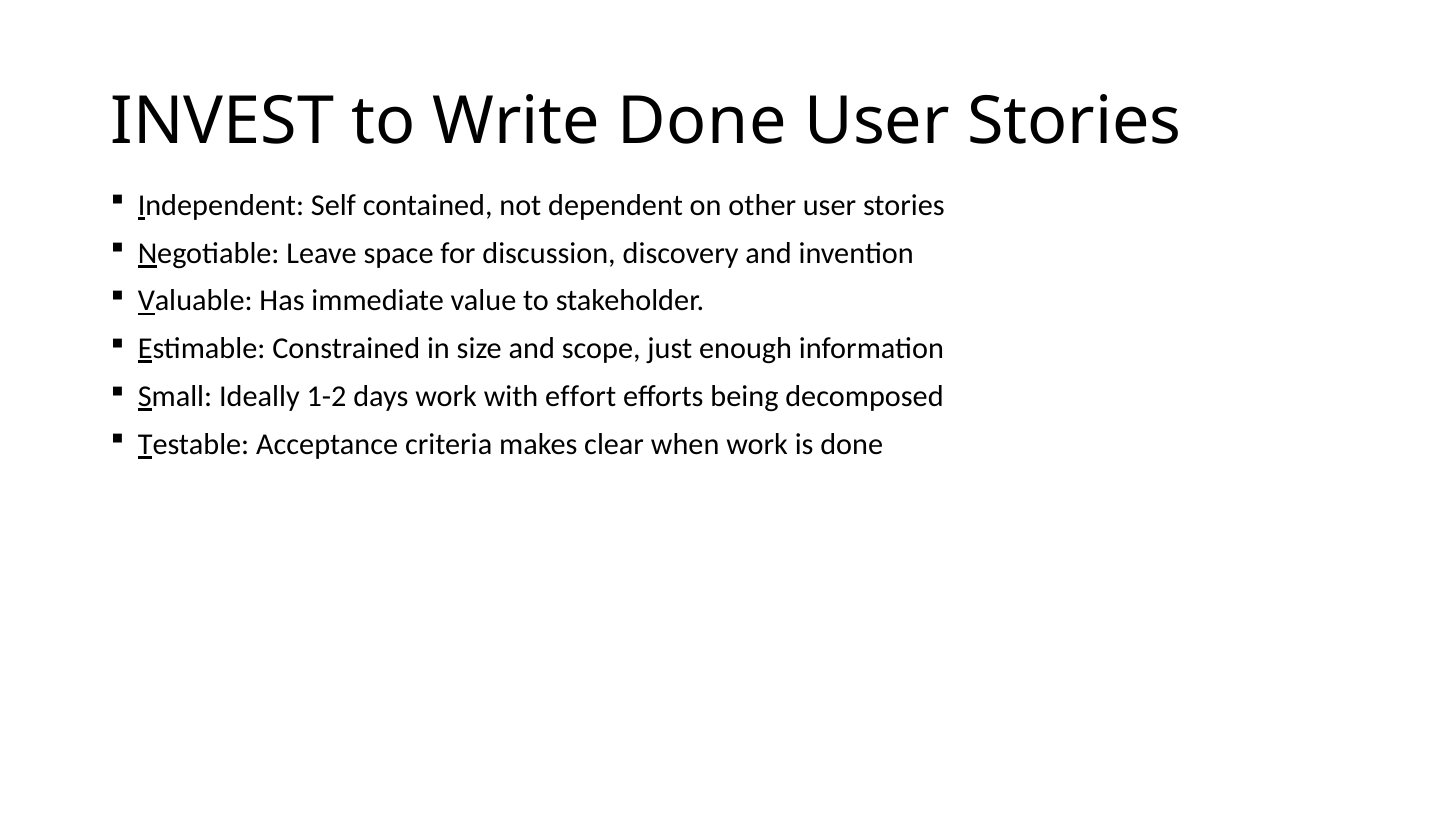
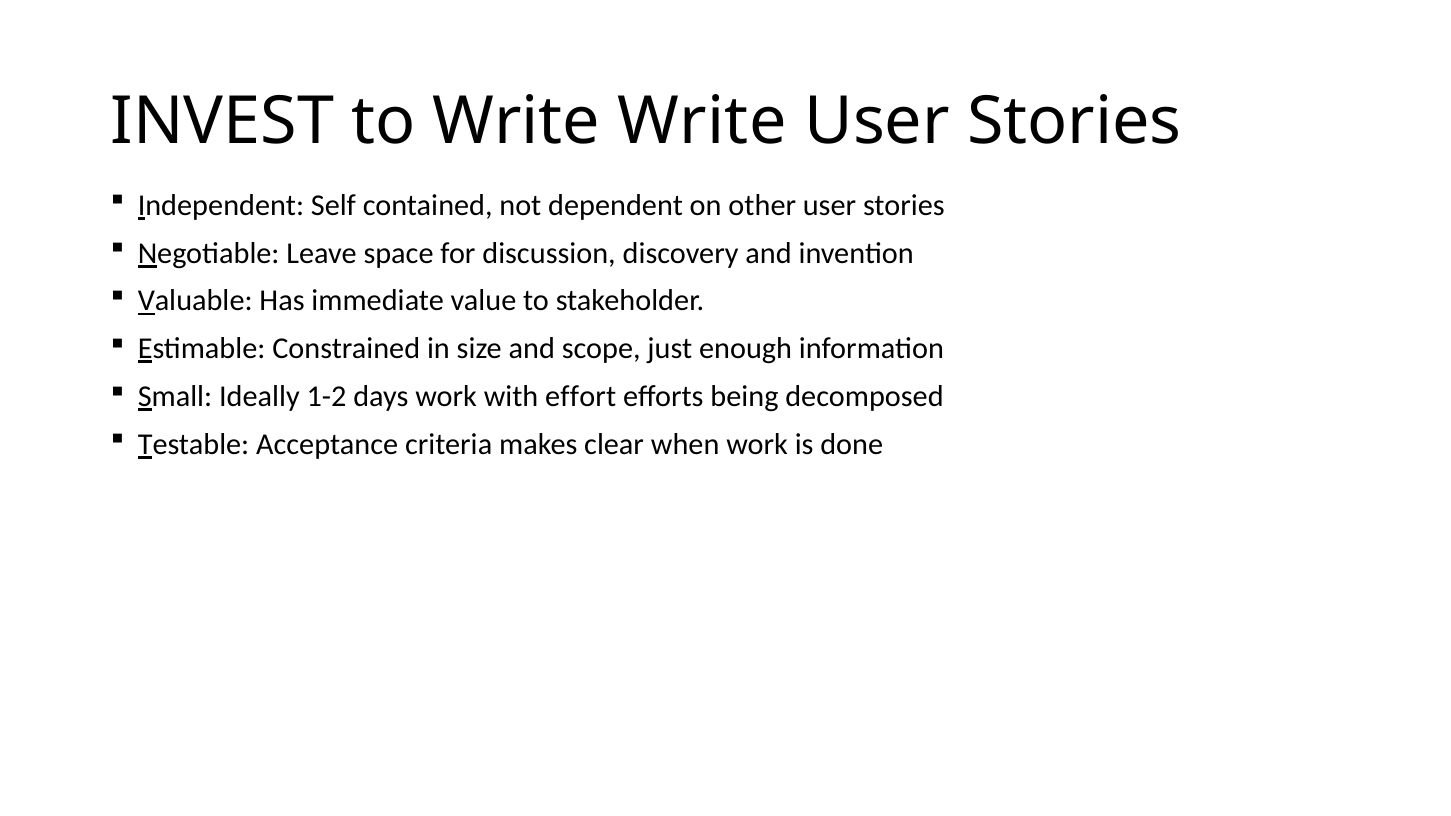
Write Done: Done -> Write (702, 122)
